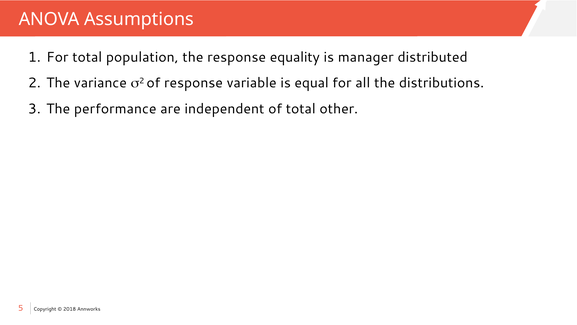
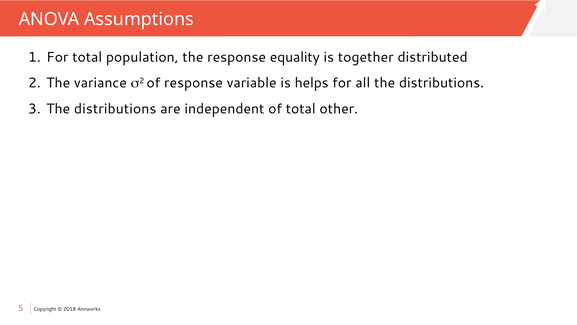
manager: manager -> together (366, 57)
equal: equal -> helps (312, 83)
performance: performance -> distributions (115, 109)
